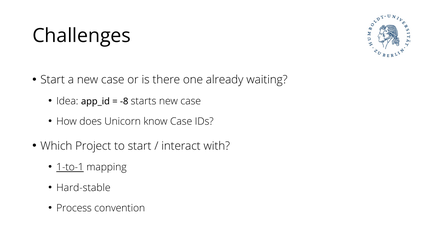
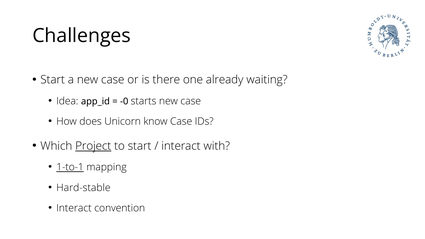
-8: -8 -> -0 (124, 101)
Project underline: none -> present (93, 146)
Process: Process -> Interact (74, 208)
